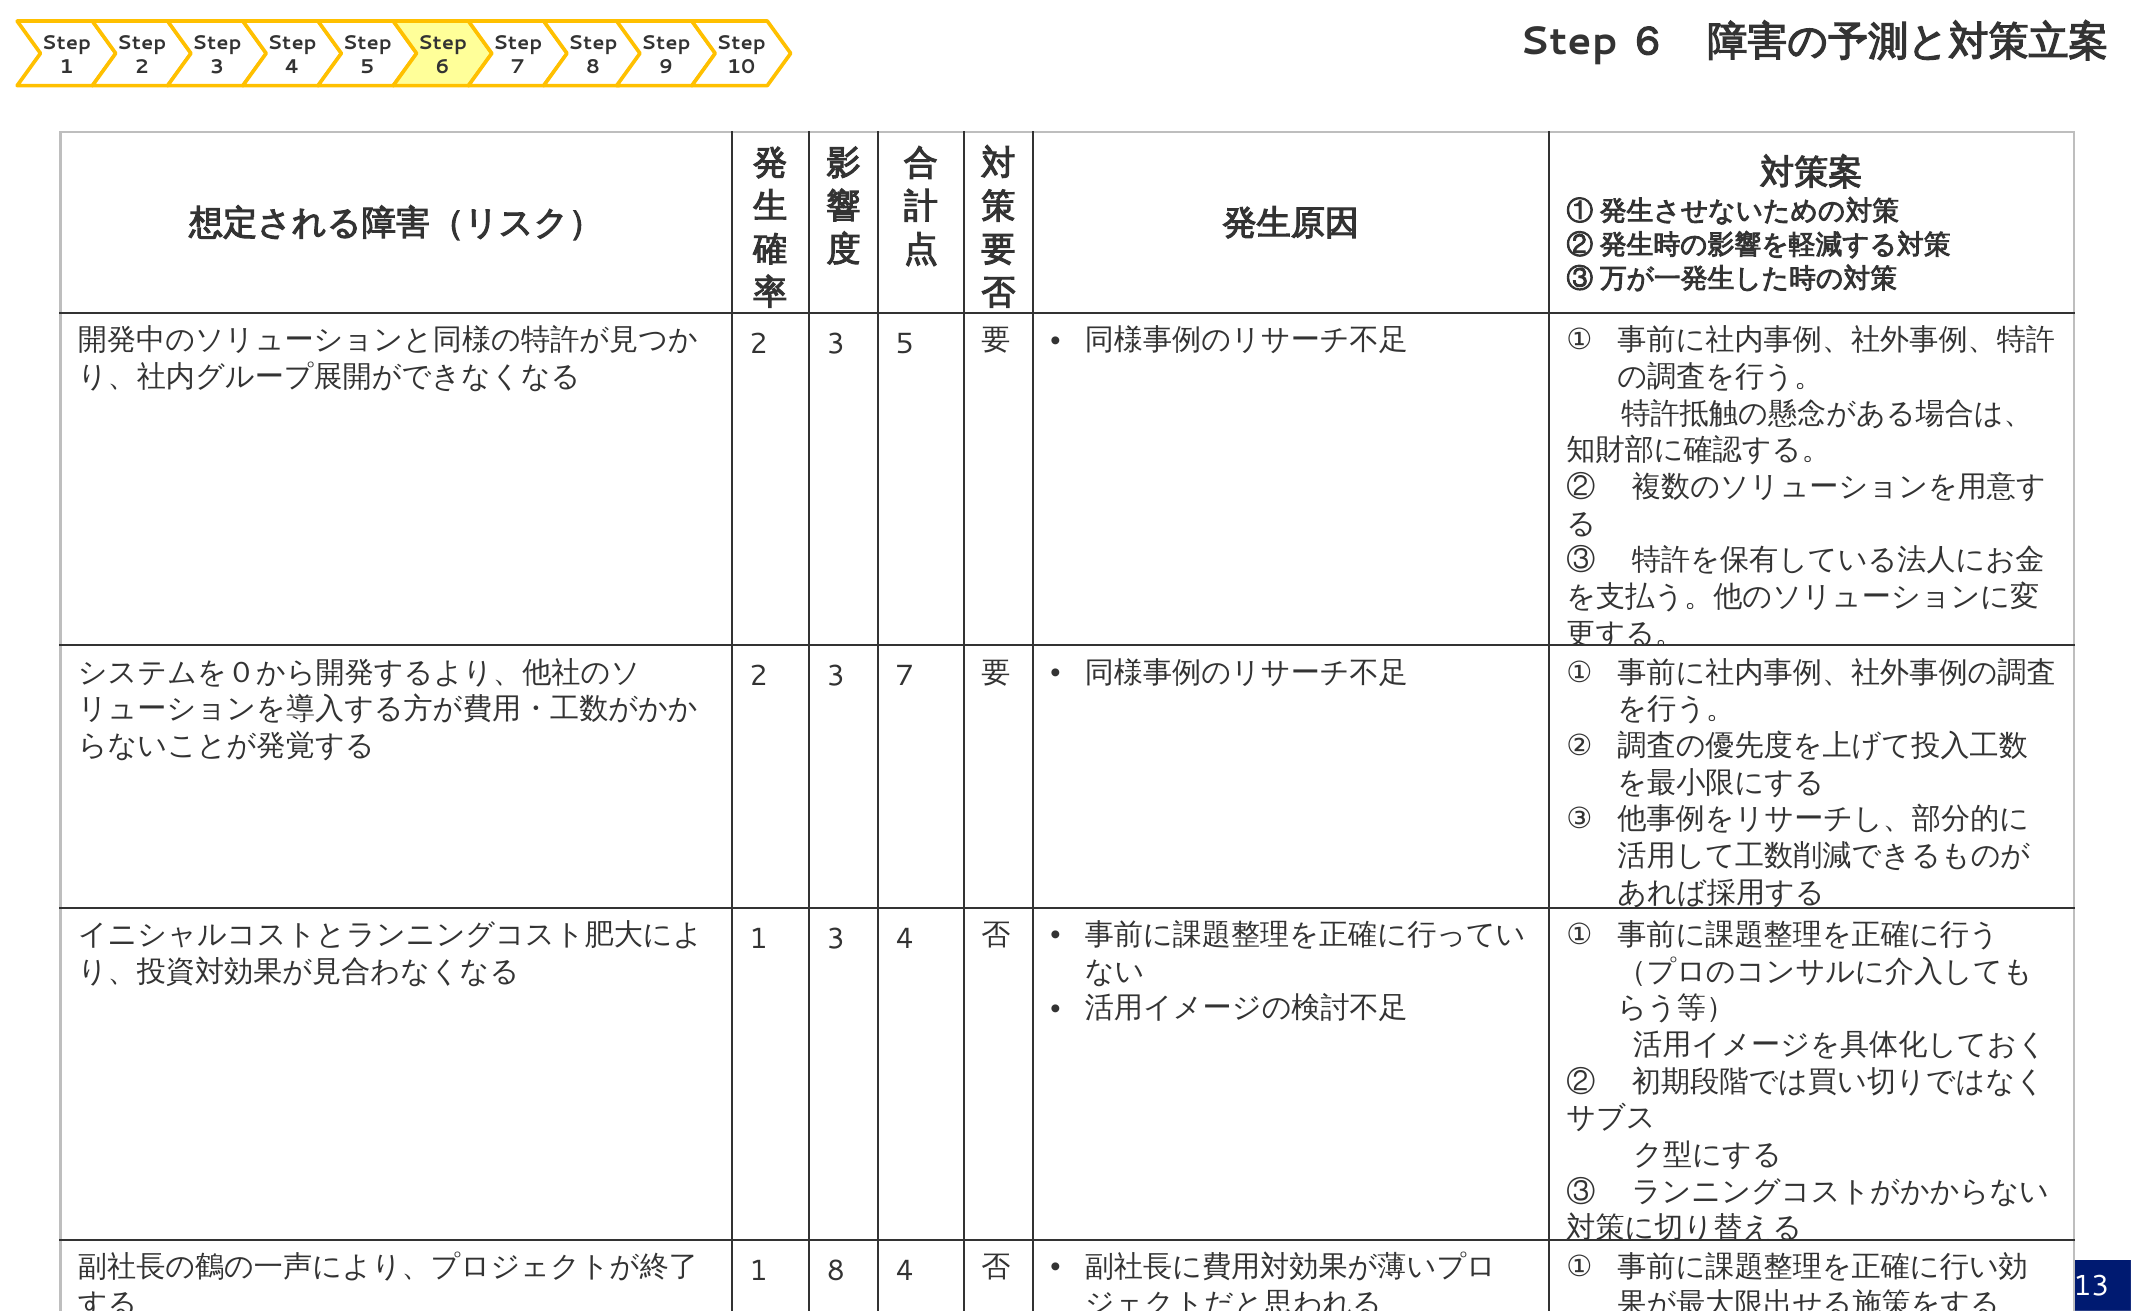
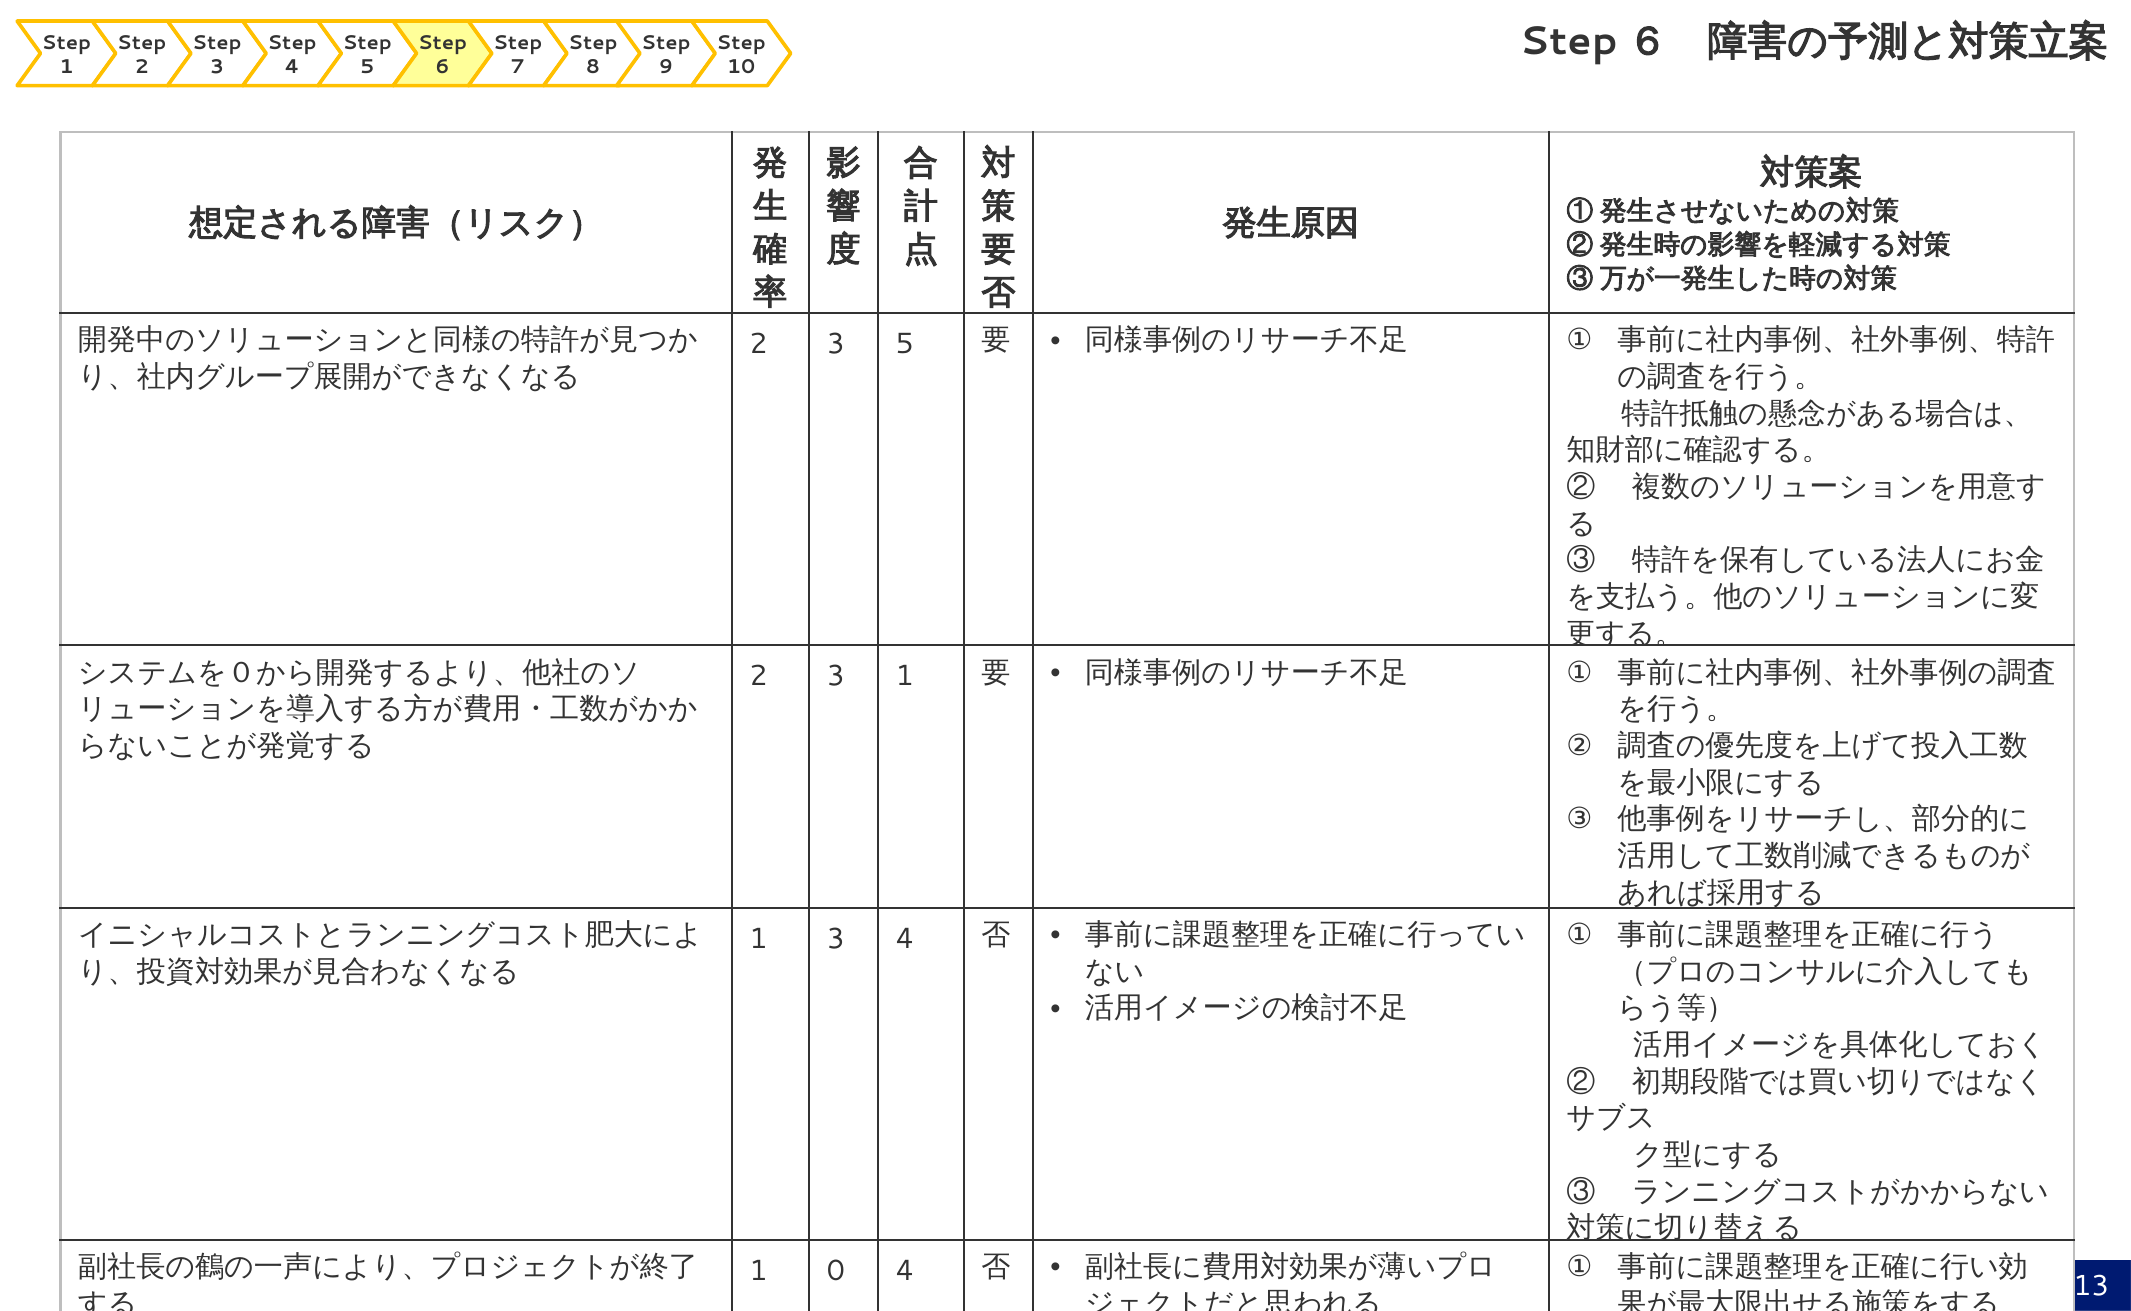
3 7: 7 -> 1 (905, 676)
1 8: 8 -> 0 (836, 1271)
